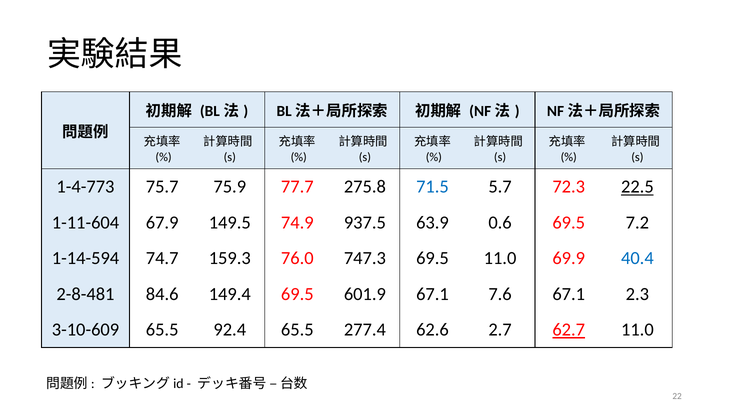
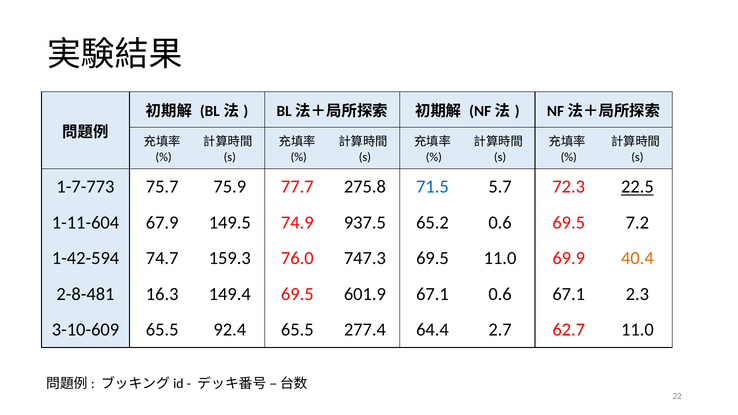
1-4-773: 1-4-773 -> 1-7-773 (85, 187)
63.9: 63.9 -> 65.2 (432, 223)
1-14-594: 1-14-594 -> 1-42-594 (86, 258)
40.4 colour: blue -> orange (637, 258)
84.6: 84.6 -> 16.3 (162, 294)
67.1 7.6: 7.6 -> 0.6 (500, 294)
62.6: 62.6 -> 64.4 (432, 330)
62.7 underline: present -> none (569, 330)
